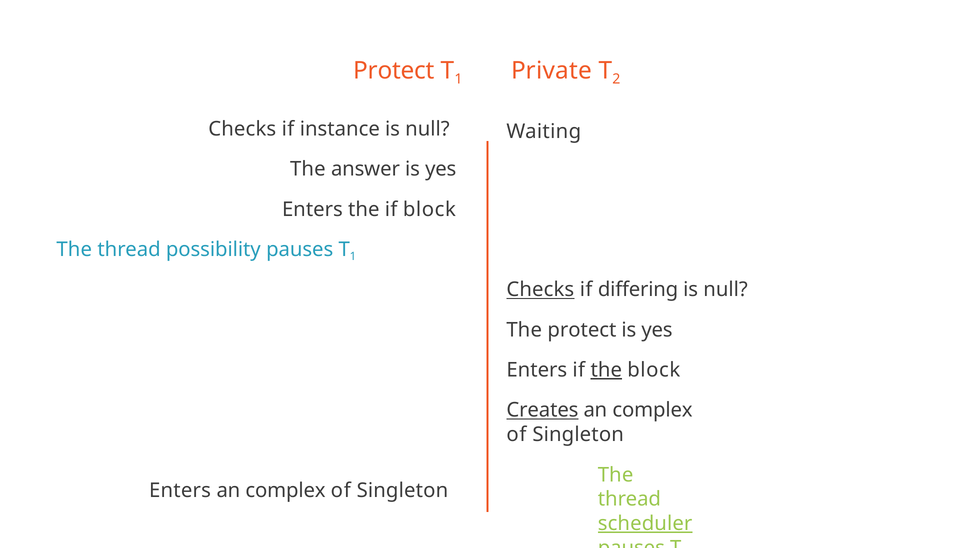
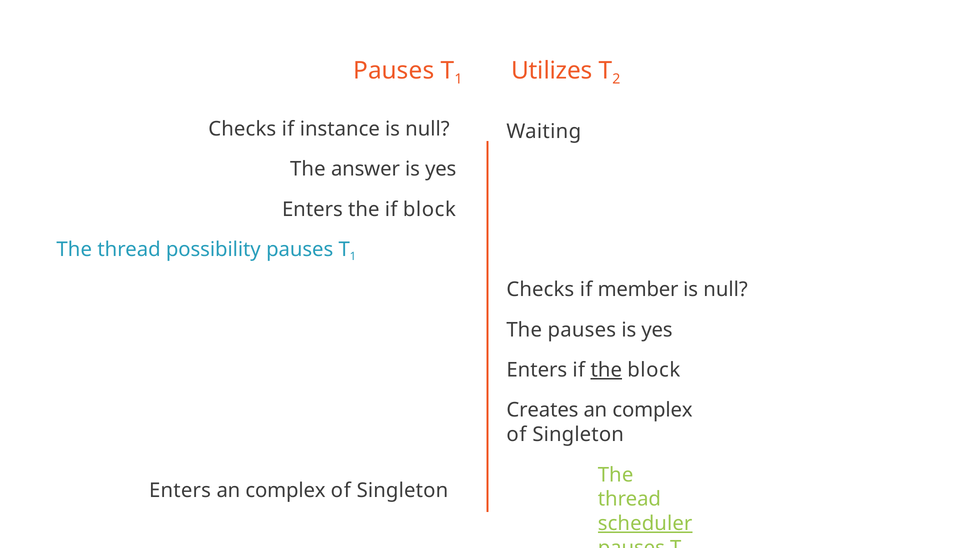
Protect: Protect -> Pauses (394, 71)
Private: Private -> Utilizes (552, 71)
Checks underline: present -> none (540, 290)
differing: differing -> member (638, 290)
The protect: protect -> pauses (582, 330)
Creates underline: present -> none (542, 411)
